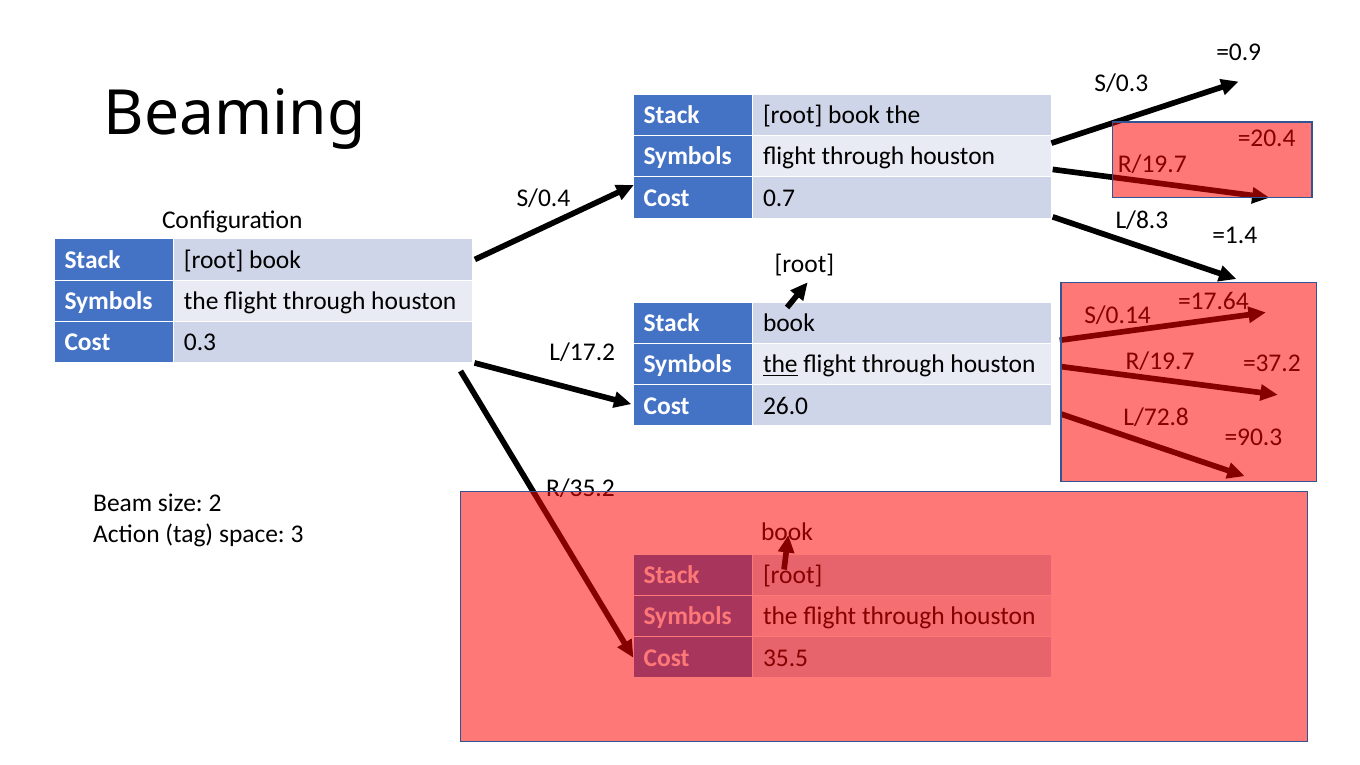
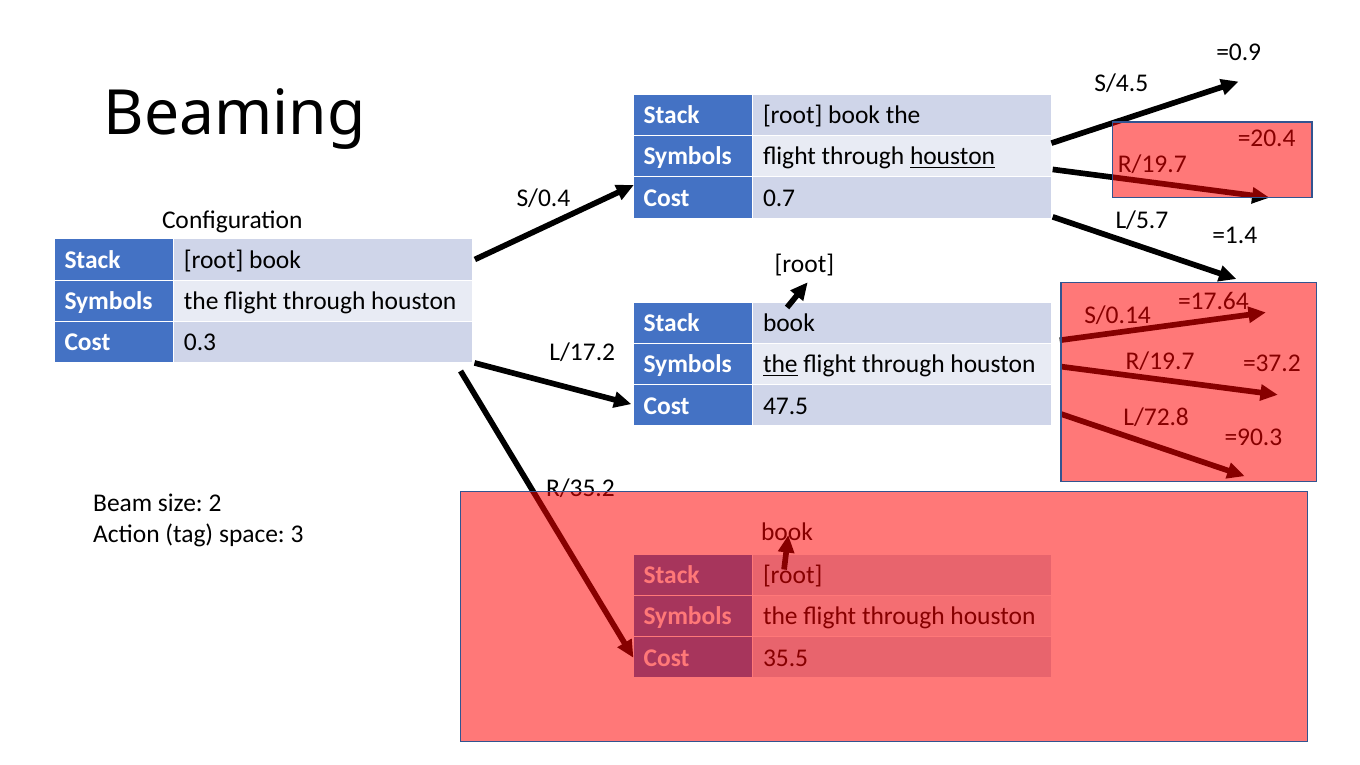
S/0.3: S/0.3 -> S/4.5 (1121, 83)
houston underline: none -> present (953, 156)
L/8.3: L/8.3 -> L/5.7 (1142, 220)
26.0: 26.0 -> 47.5 (786, 406)
